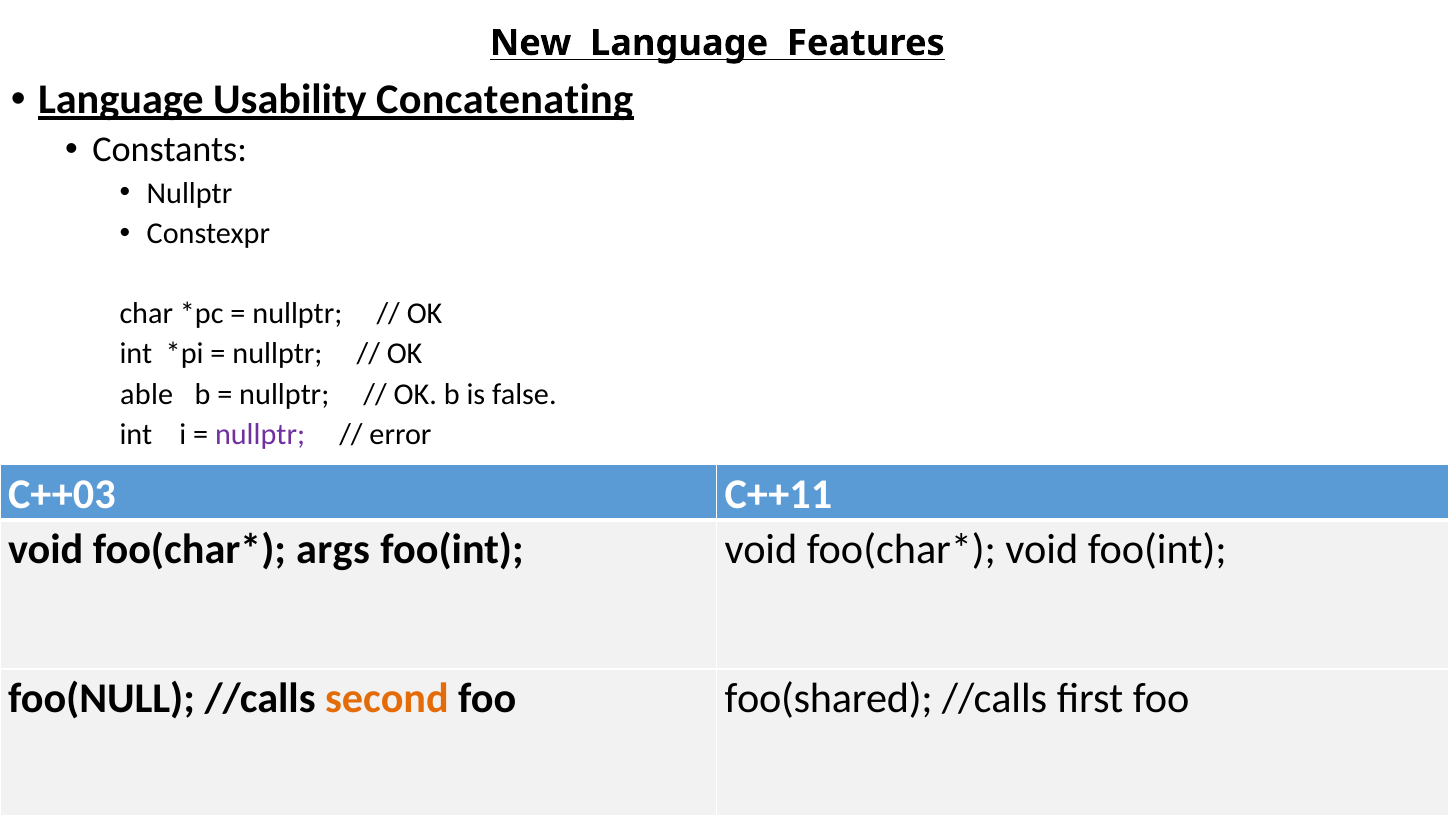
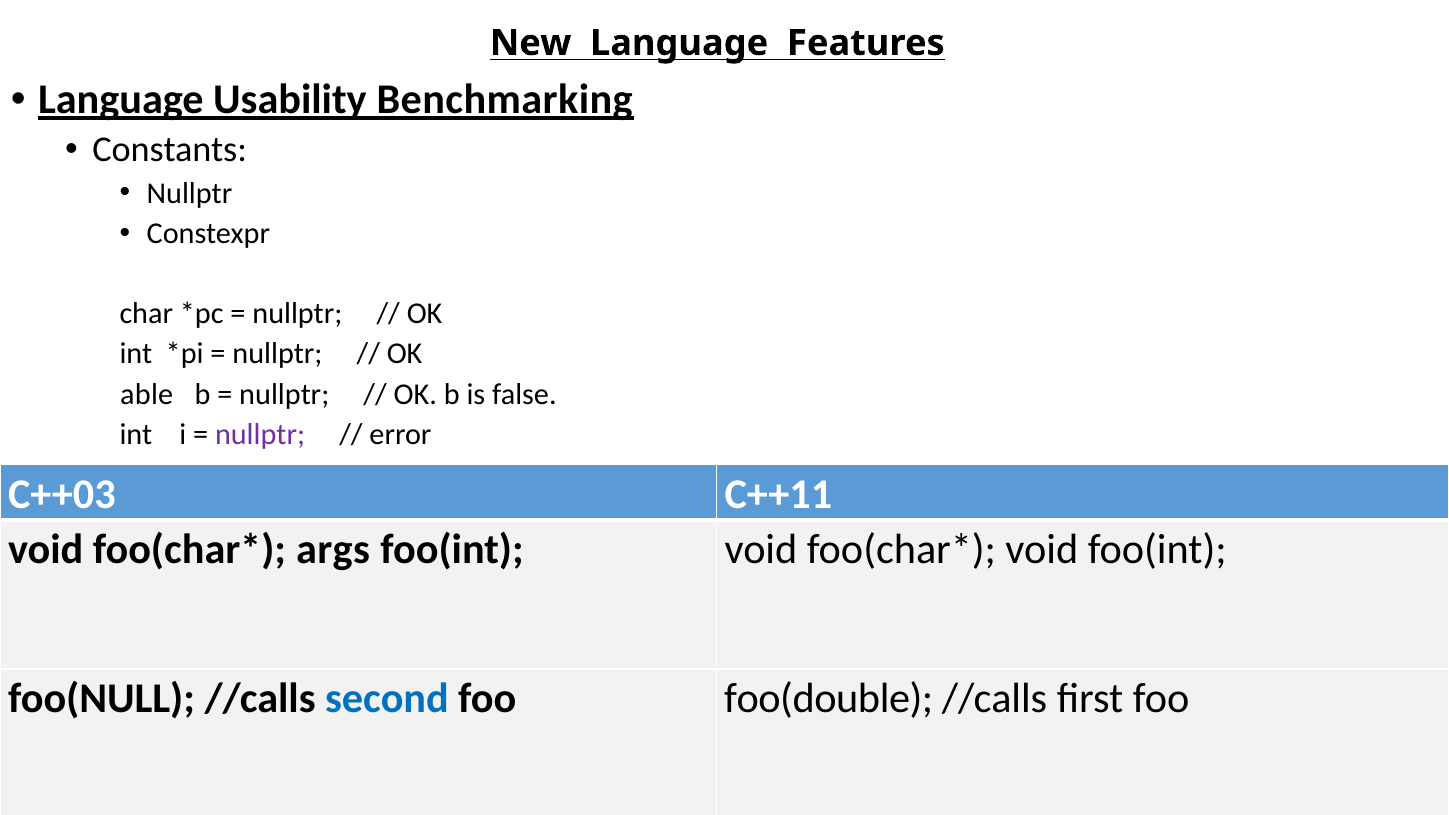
Concatenating: Concatenating -> Benchmarking (505, 100)
second colour: orange -> blue (387, 699)
foo(shared: foo(shared -> foo(double (829, 699)
